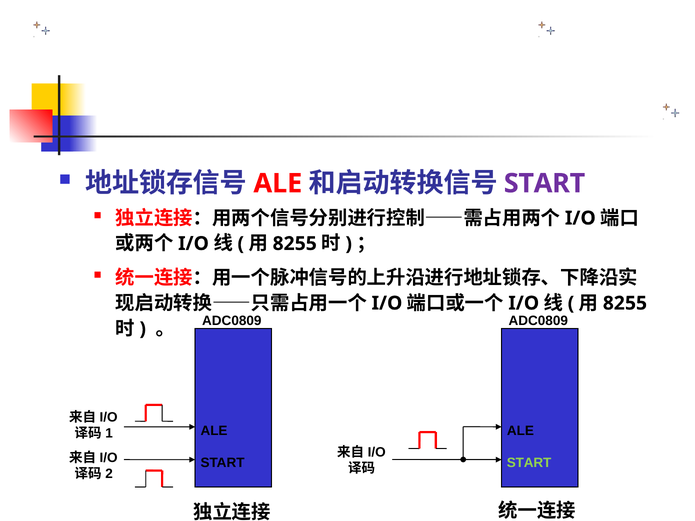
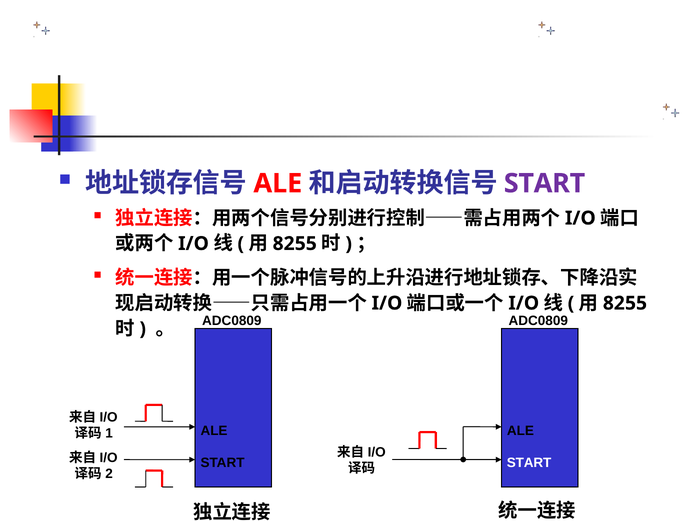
START colour: light green -> white (529, 463)
